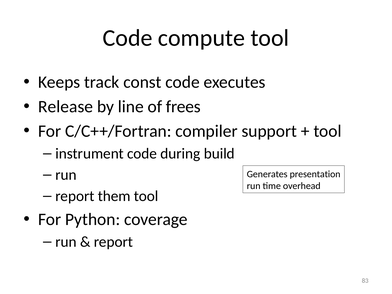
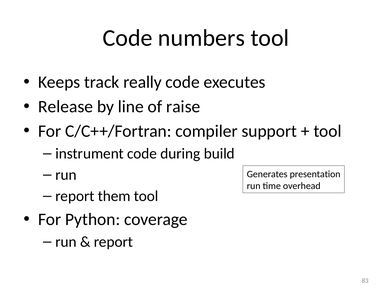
compute: compute -> numbers (201, 38)
const: const -> really (142, 82)
frees: frees -> raise (183, 107)
